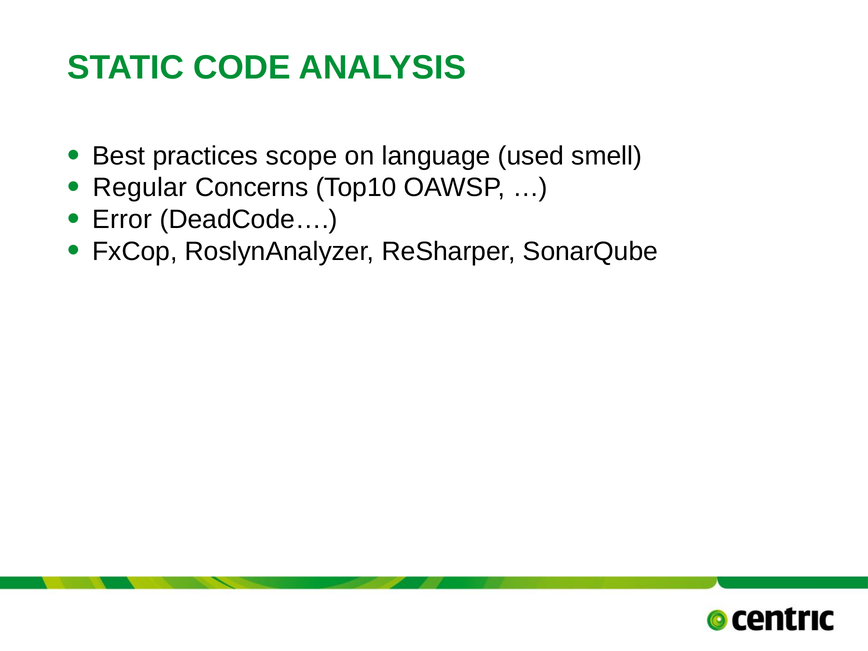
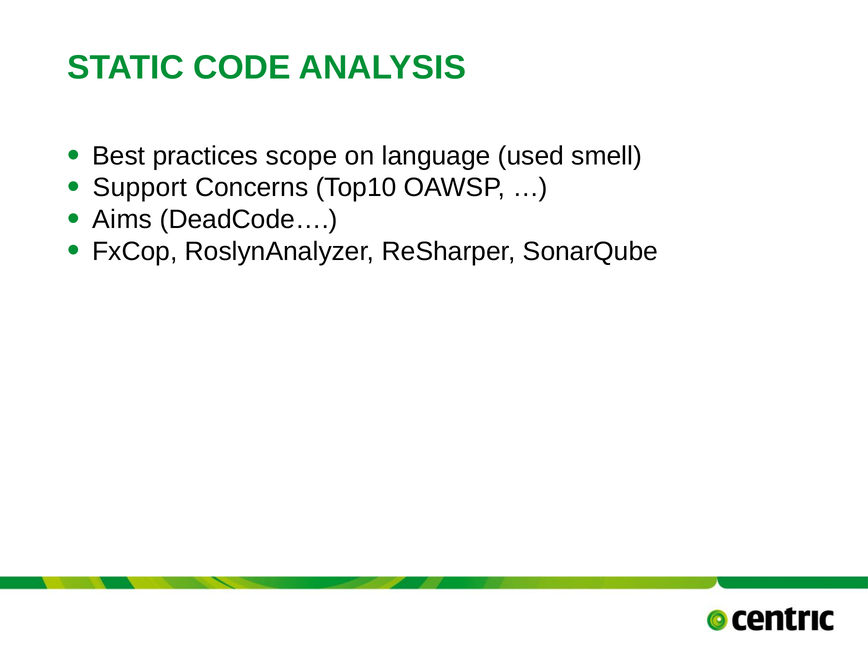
Regular: Regular -> Support (140, 188)
Error: Error -> Aims (122, 220)
